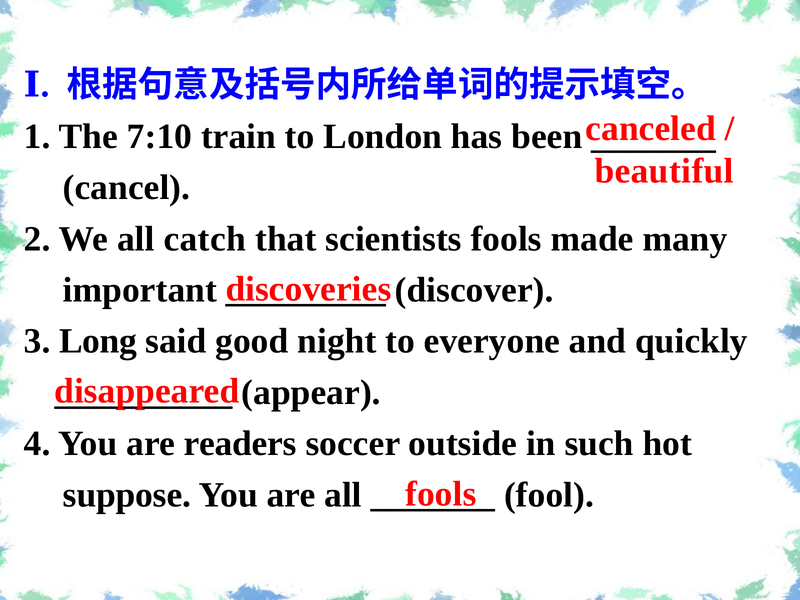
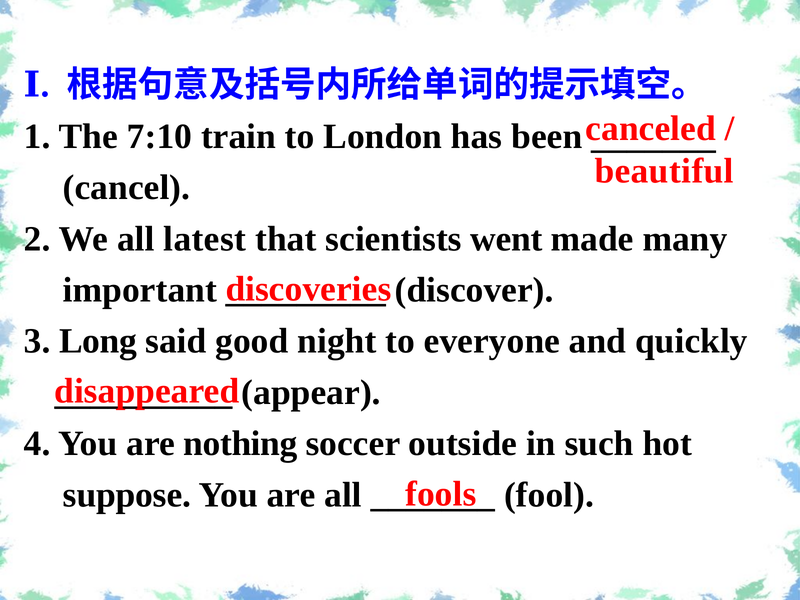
catch: catch -> latest (205, 239)
scientists fools: fools -> went (506, 239)
readers: readers -> nothing (240, 444)
